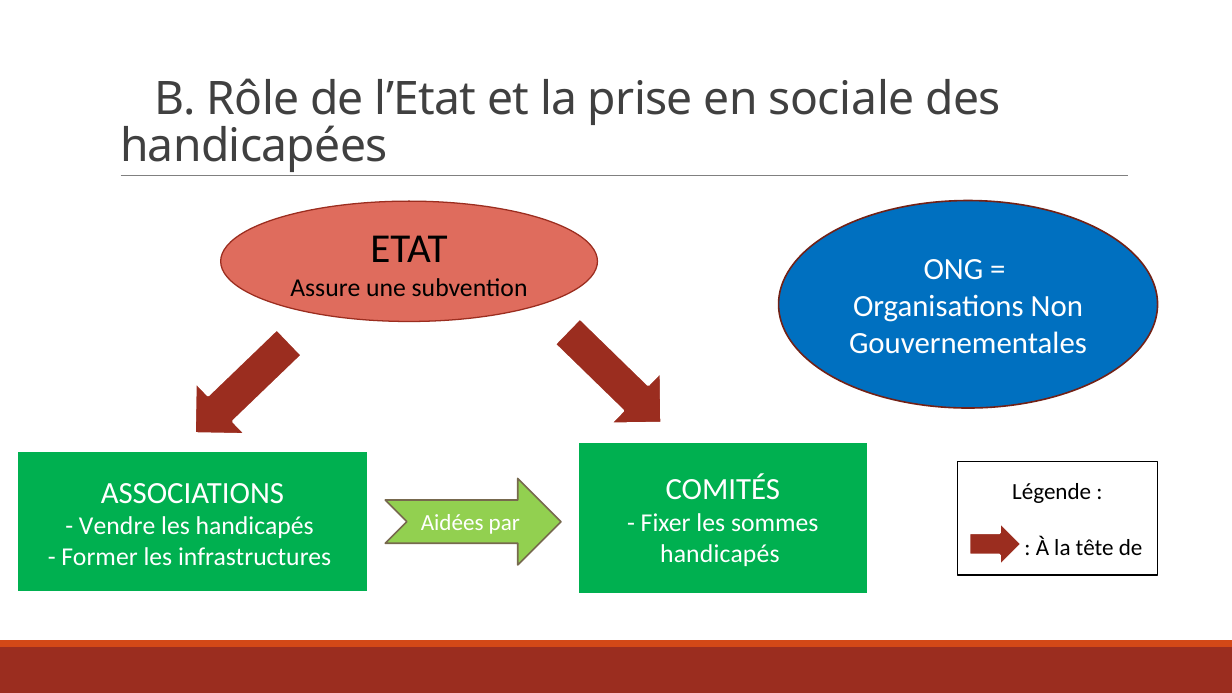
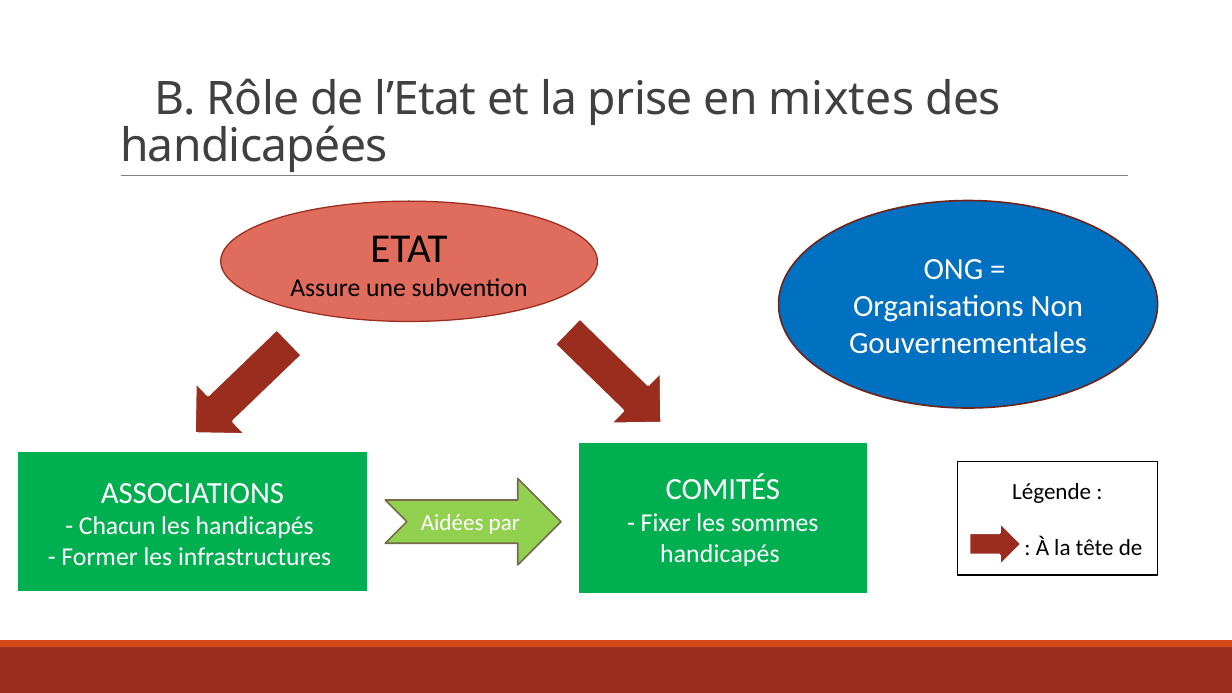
sociale: sociale -> mixtes (841, 99)
Vendre: Vendre -> Chacun (117, 526)
